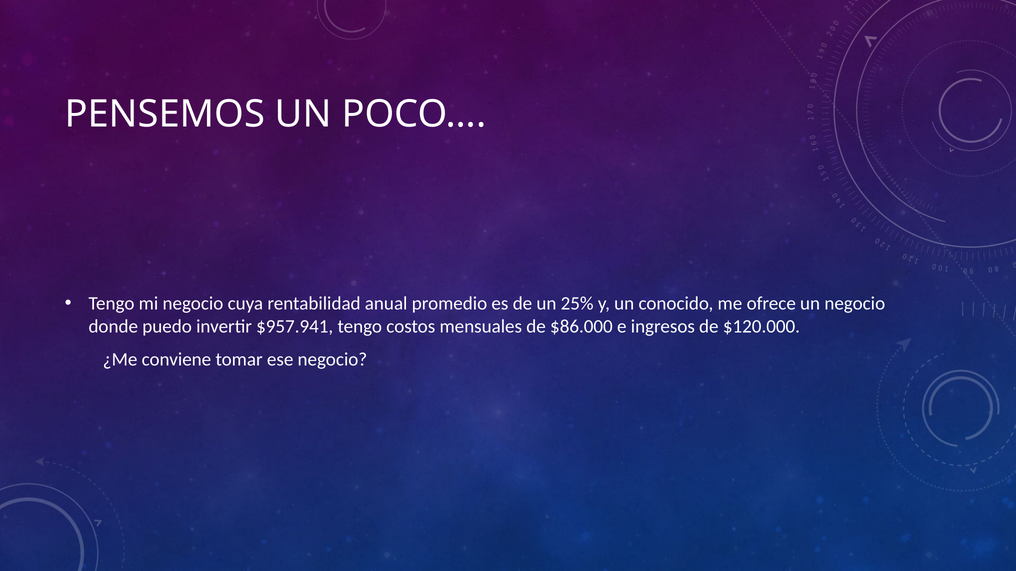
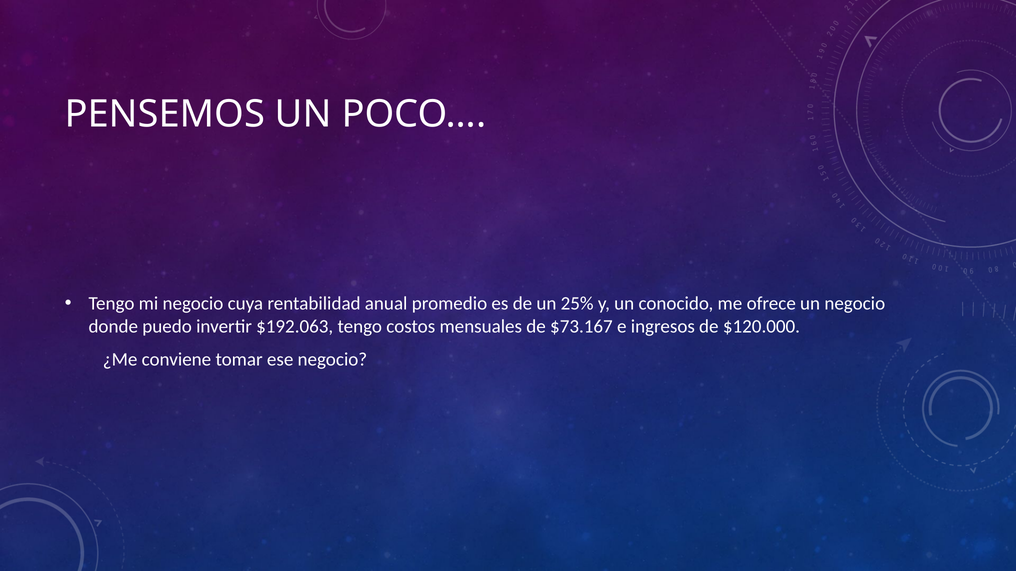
$957.941: $957.941 -> $192.063 (295, 327)
$86.000: $86.000 -> $73.167 (581, 327)
